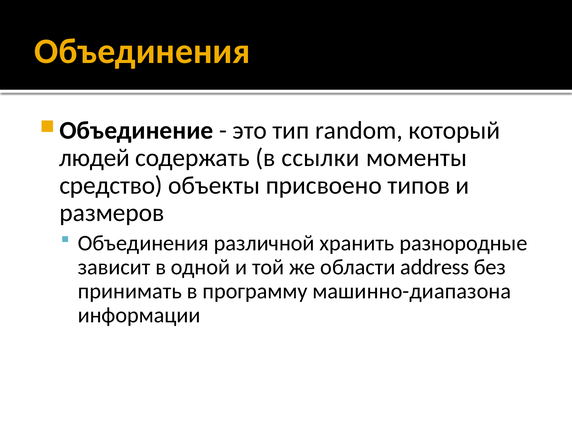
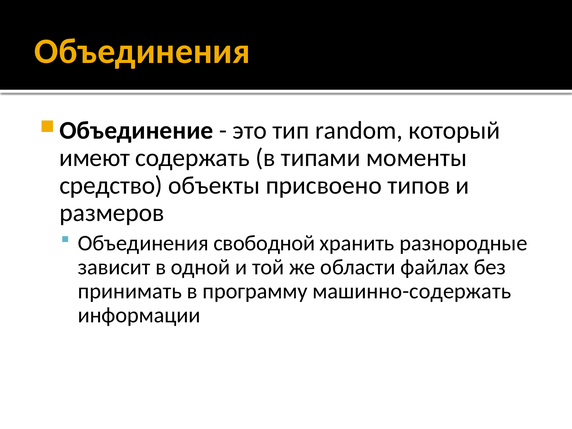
людей: людей -> имеют (95, 158)
ссылки: ссылки -> типами (321, 158)
различной: различной -> свободной (264, 243)
address: address -> файлах (435, 267)
машинно-диапазона: машинно-диапазона -> машинно-содержать (412, 291)
